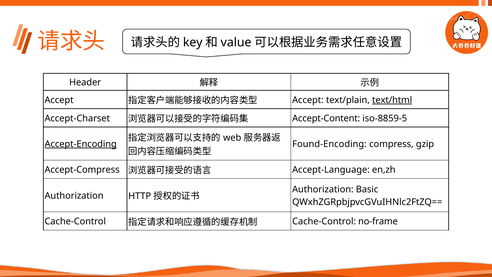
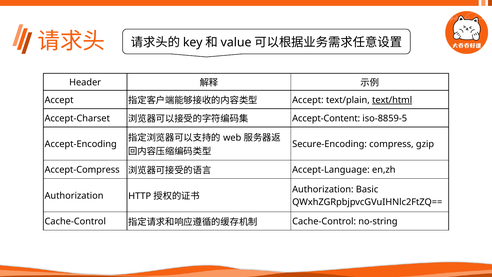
Accept-Encoding underline: present -> none (81, 144)
Found-Encoding: Found-Encoding -> Secure-Encoding (330, 144)
no-frame: no-frame -> no-string (378, 221)
